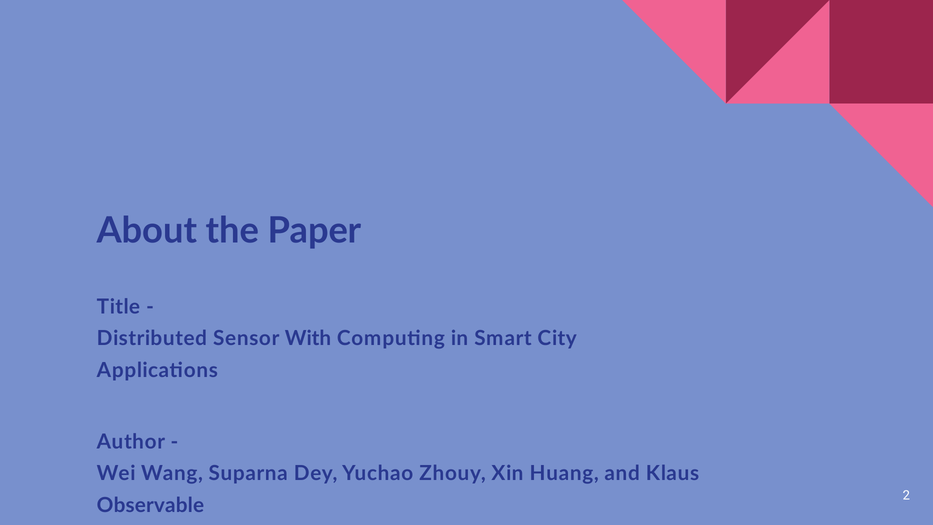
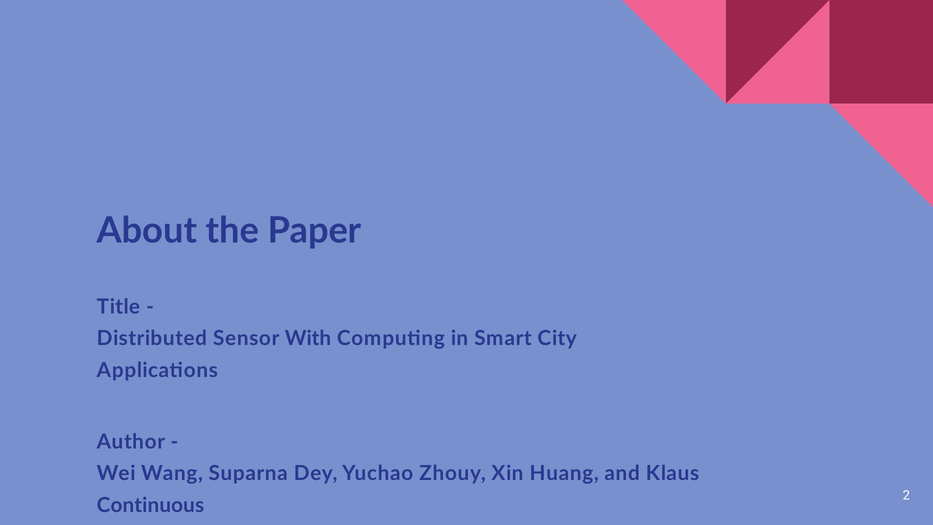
Observable: Observable -> Continuous (150, 505)
